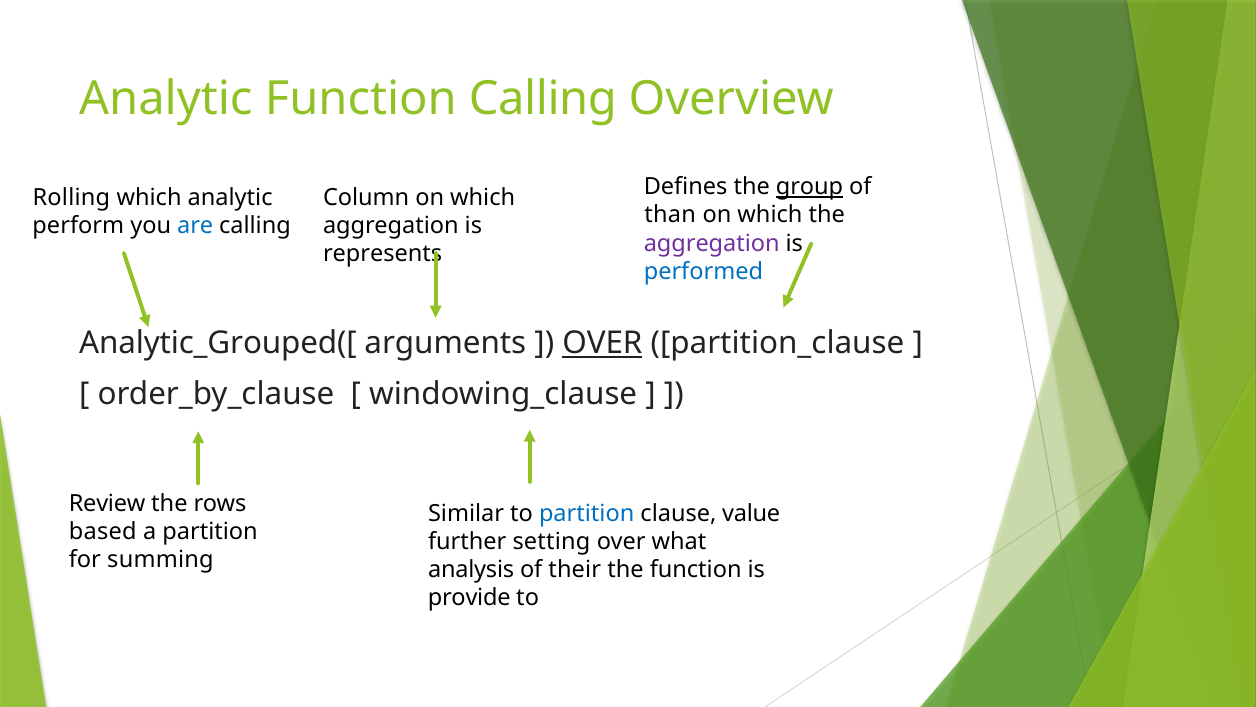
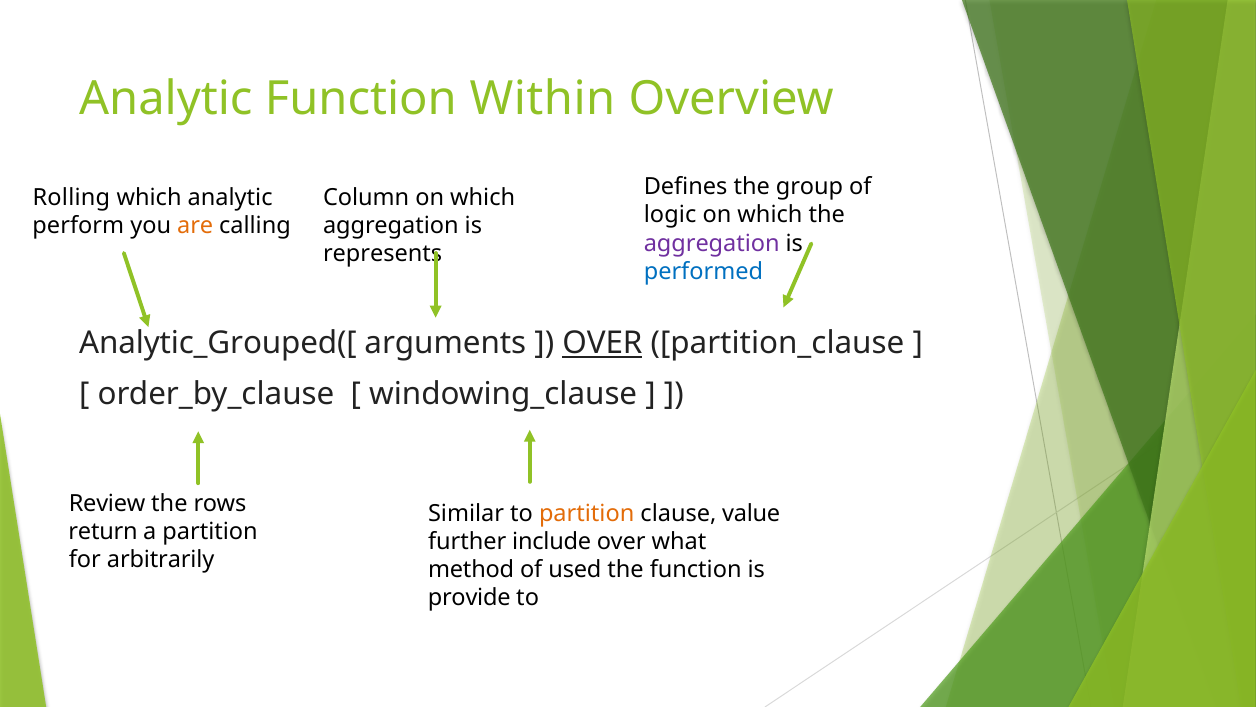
Function Calling: Calling -> Within (542, 99)
group underline: present -> none (809, 187)
than: than -> logic (670, 215)
are colour: blue -> orange (195, 225)
partition colour: blue -> orange (587, 513)
based: based -> return (103, 531)
setting: setting -> include (552, 541)
summing: summing -> arbitrarily (161, 560)
analysis: analysis -> method (471, 569)
their: their -> used (575, 569)
